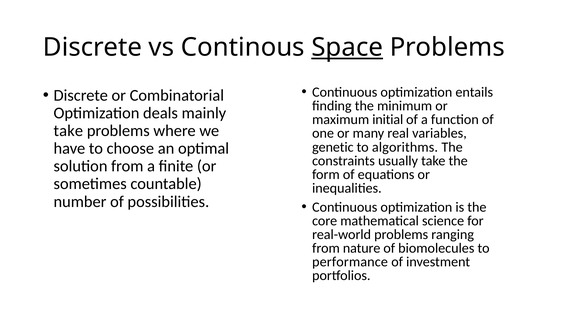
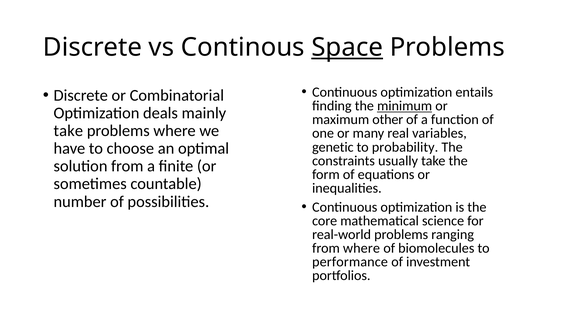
minimum underline: none -> present (405, 106)
initial: initial -> other (388, 120)
algorithms: algorithms -> probability (405, 147)
from nature: nature -> where (361, 248)
